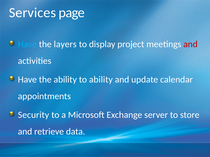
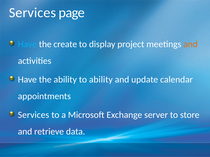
layers: layers -> create (65, 44)
and colour: red -> orange (190, 44)
Security: Security -> Services (34, 115)
